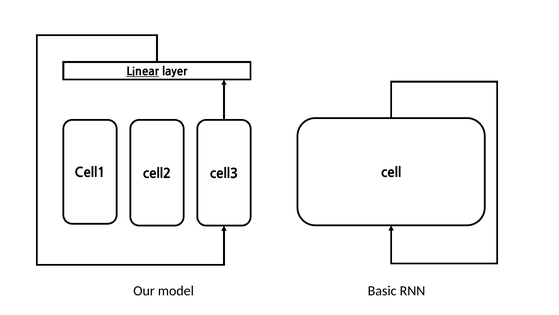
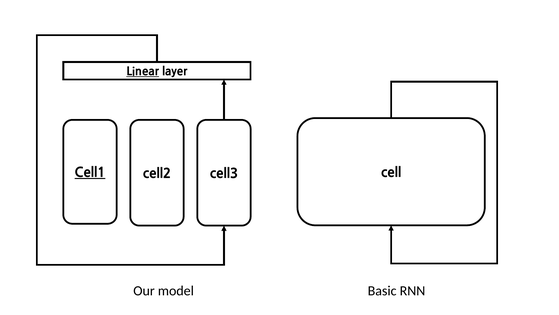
Cell1 underline: none -> present (90, 172)
